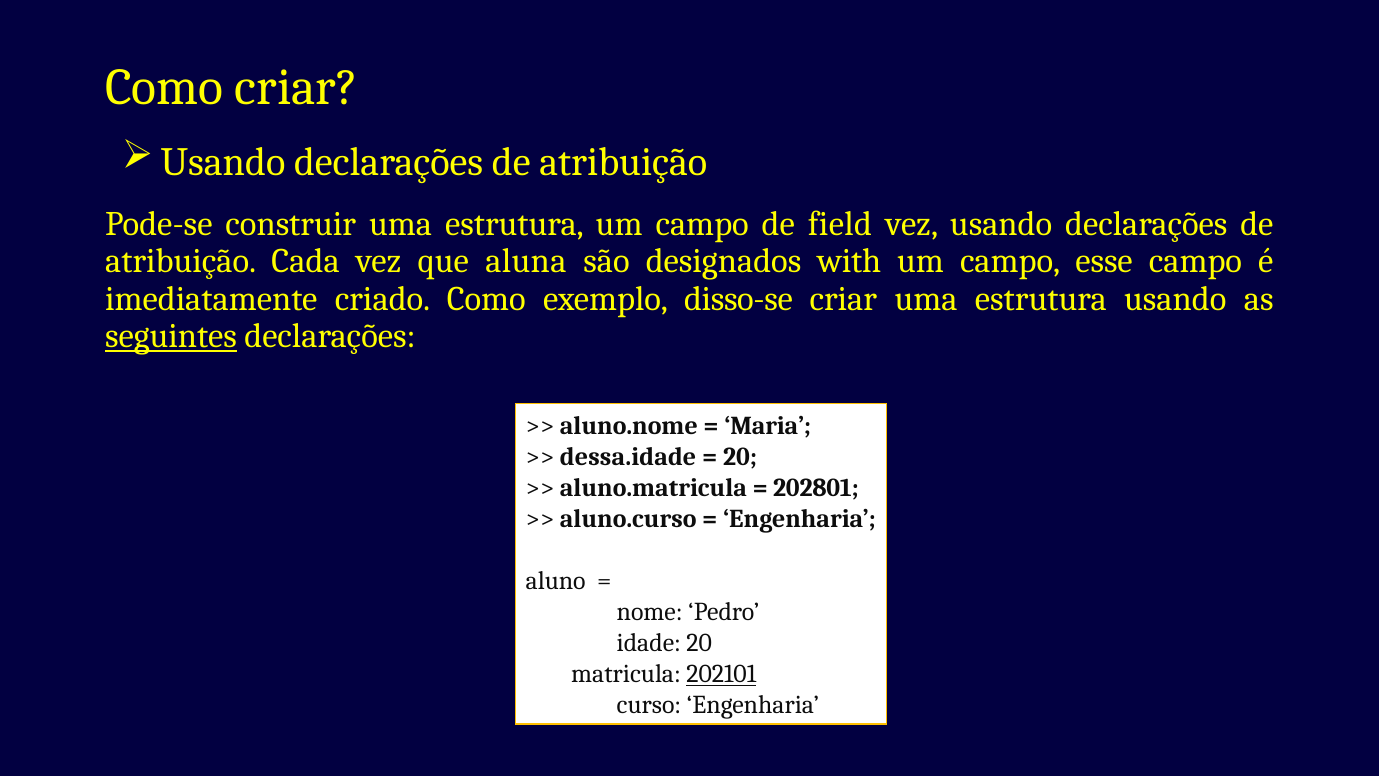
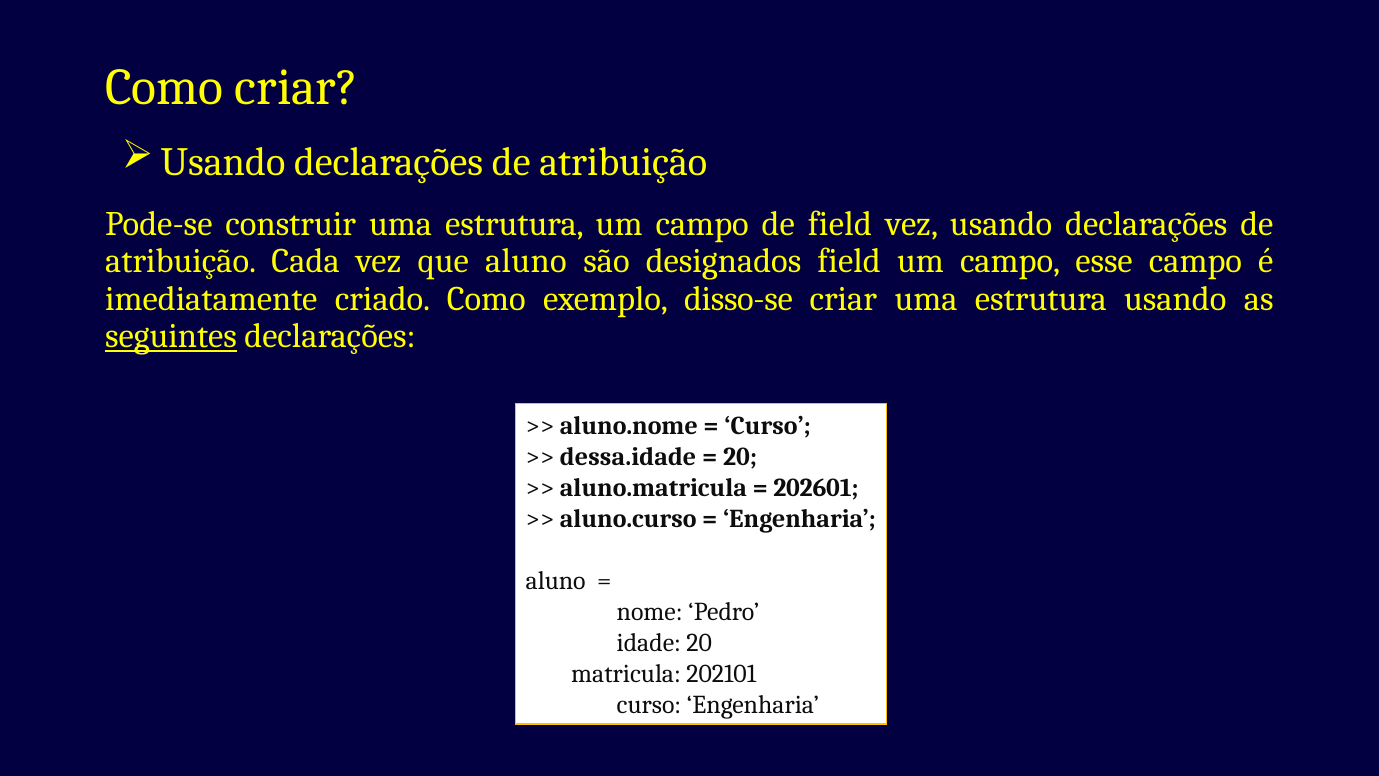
que aluna: aluna -> aluno (526, 261)
designados with: with -> field (849, 261)
Maria: Maria -> Curso (768, 426)
202801: 202801 -> 202601 (816, 488)
202101 underline: present -> none (721, 674)
